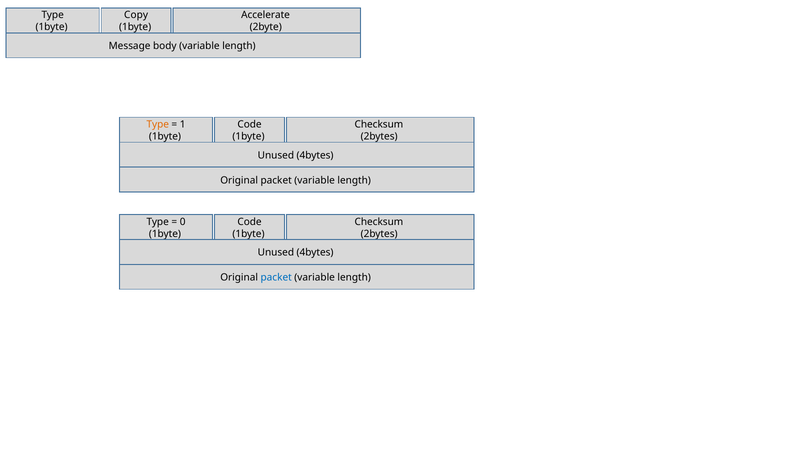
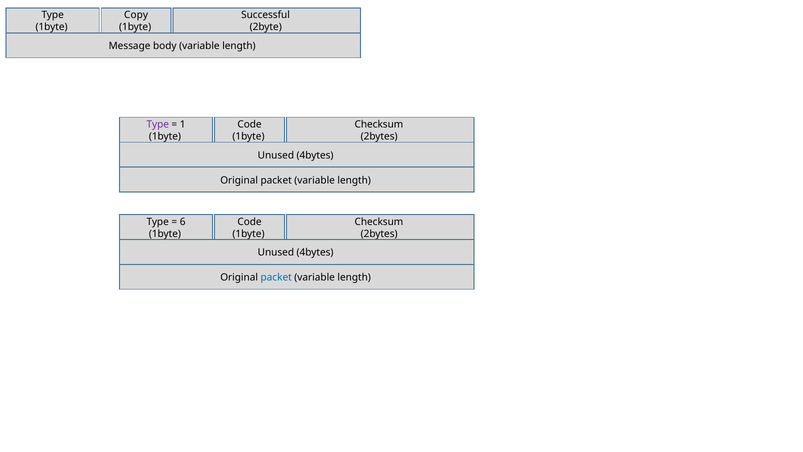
Accelerate: Accelerate -> Successful (266, 15)
Type colour: orange -> purple (158, 124)
0: 0 -> 6 (183, 222)
